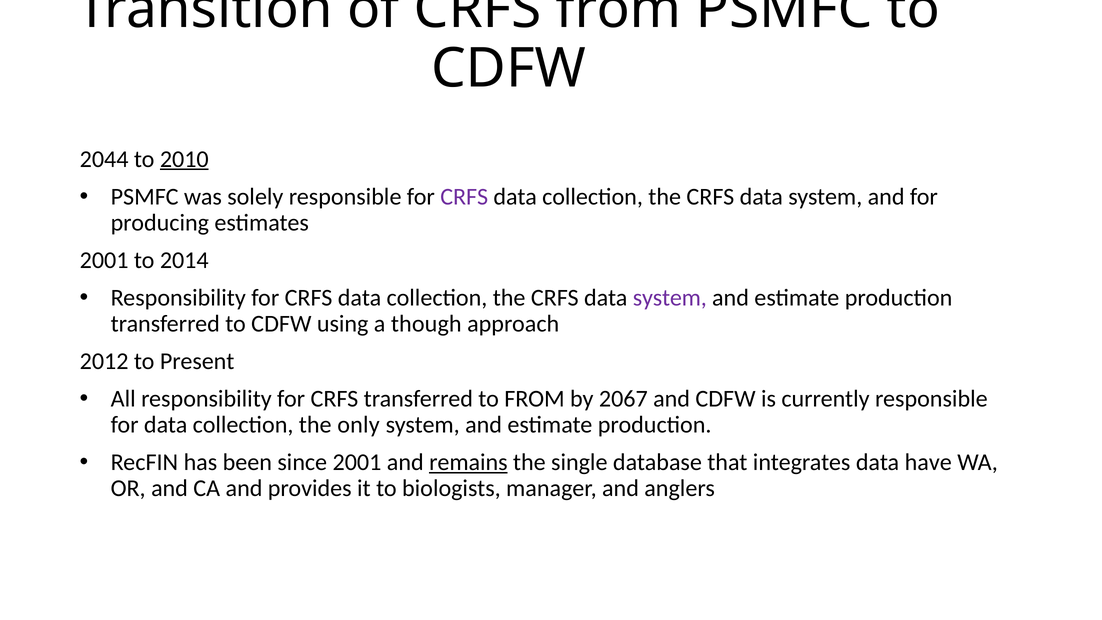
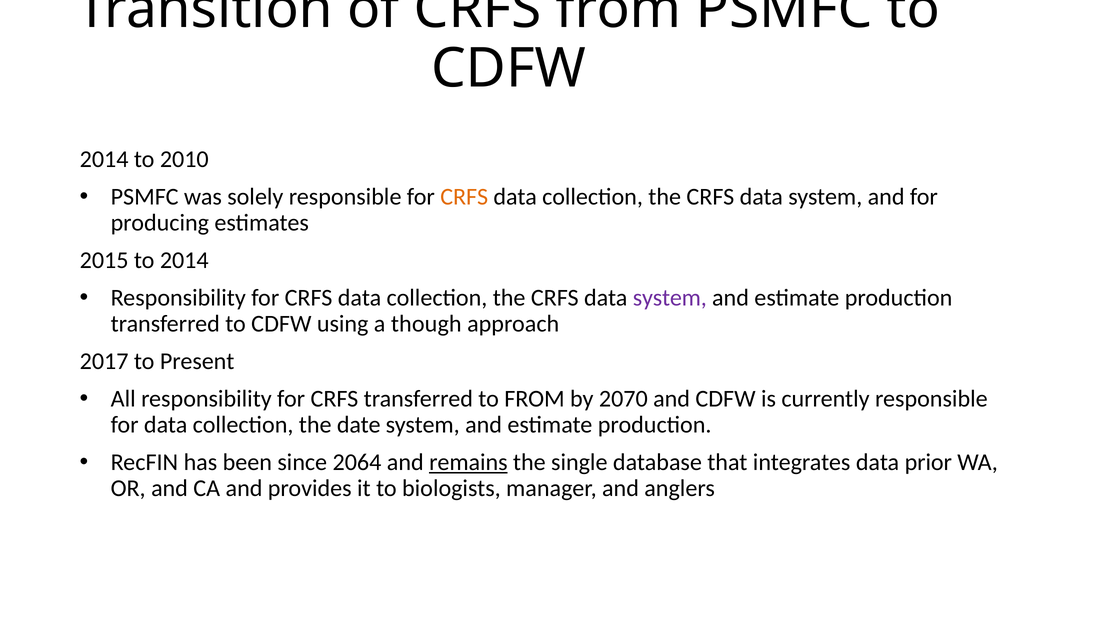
2044: 2044 -> 2014 (104, 159)
2010 underline: present -> none (184, 159)
CRFS colour: purple -> orange (464, 197)
2001: 2001 -> 2015 (104, 260)
2012: 2012 -> 2017 (104, 361)
2067: 2067 -> 2070 (623, 399)
only: only -> date (359, 425)
since 2001: 2001 -> 2064 (357, 462)
have: have -> prior (928, 462)
